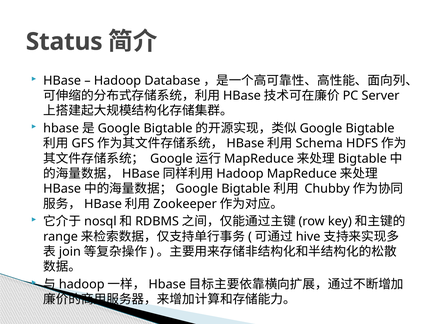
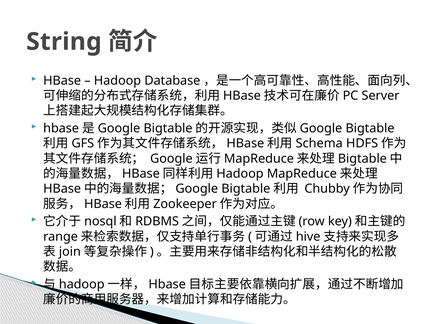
Status: Status -> String (64, 42)
